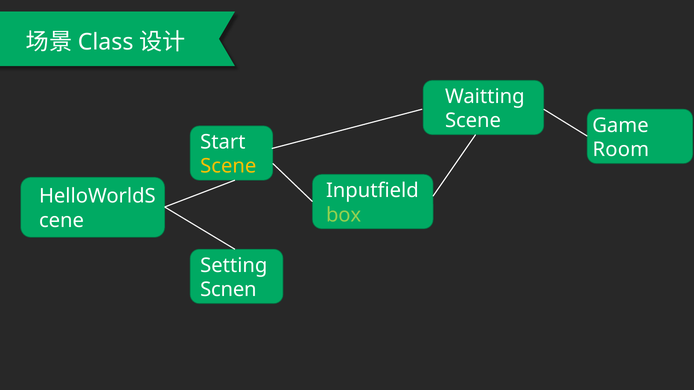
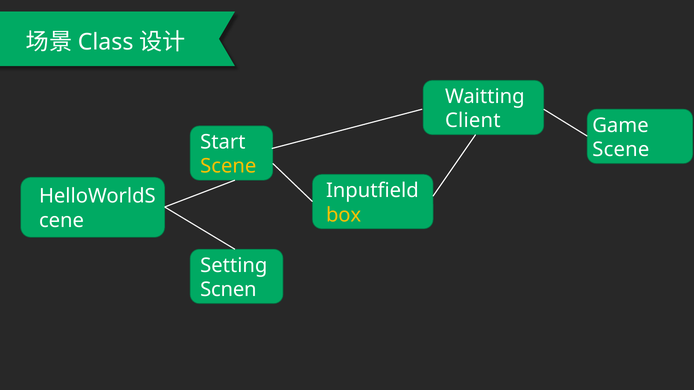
Scene: Scene -> Client (473, 121)
Room: Room -> Scene (621, 150)
box colour: light green -> yellow (344, 215)
